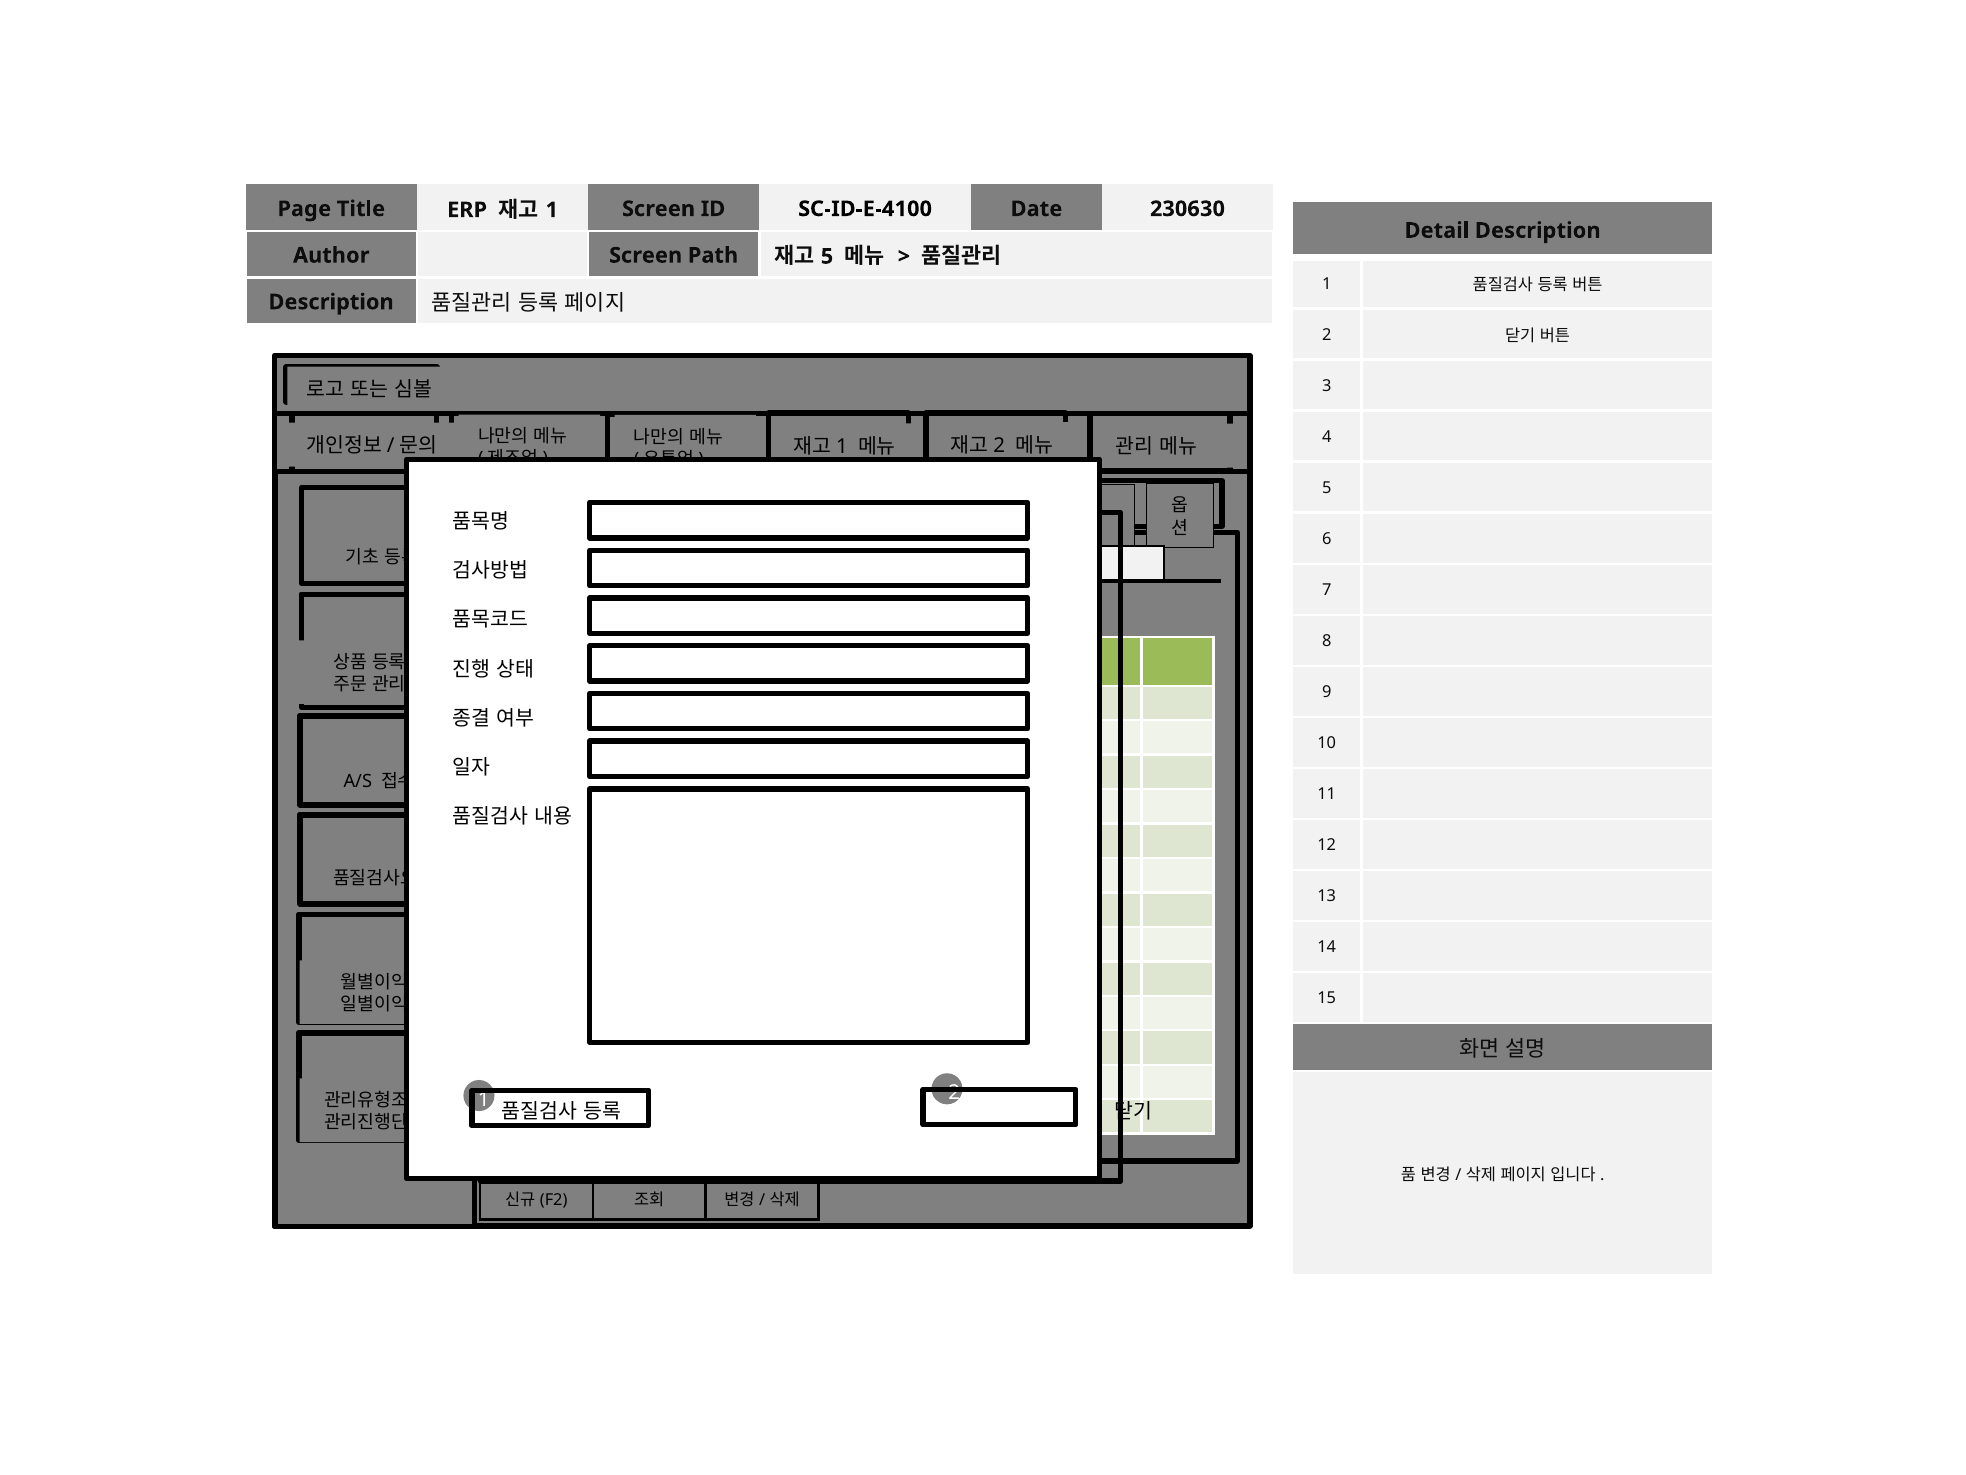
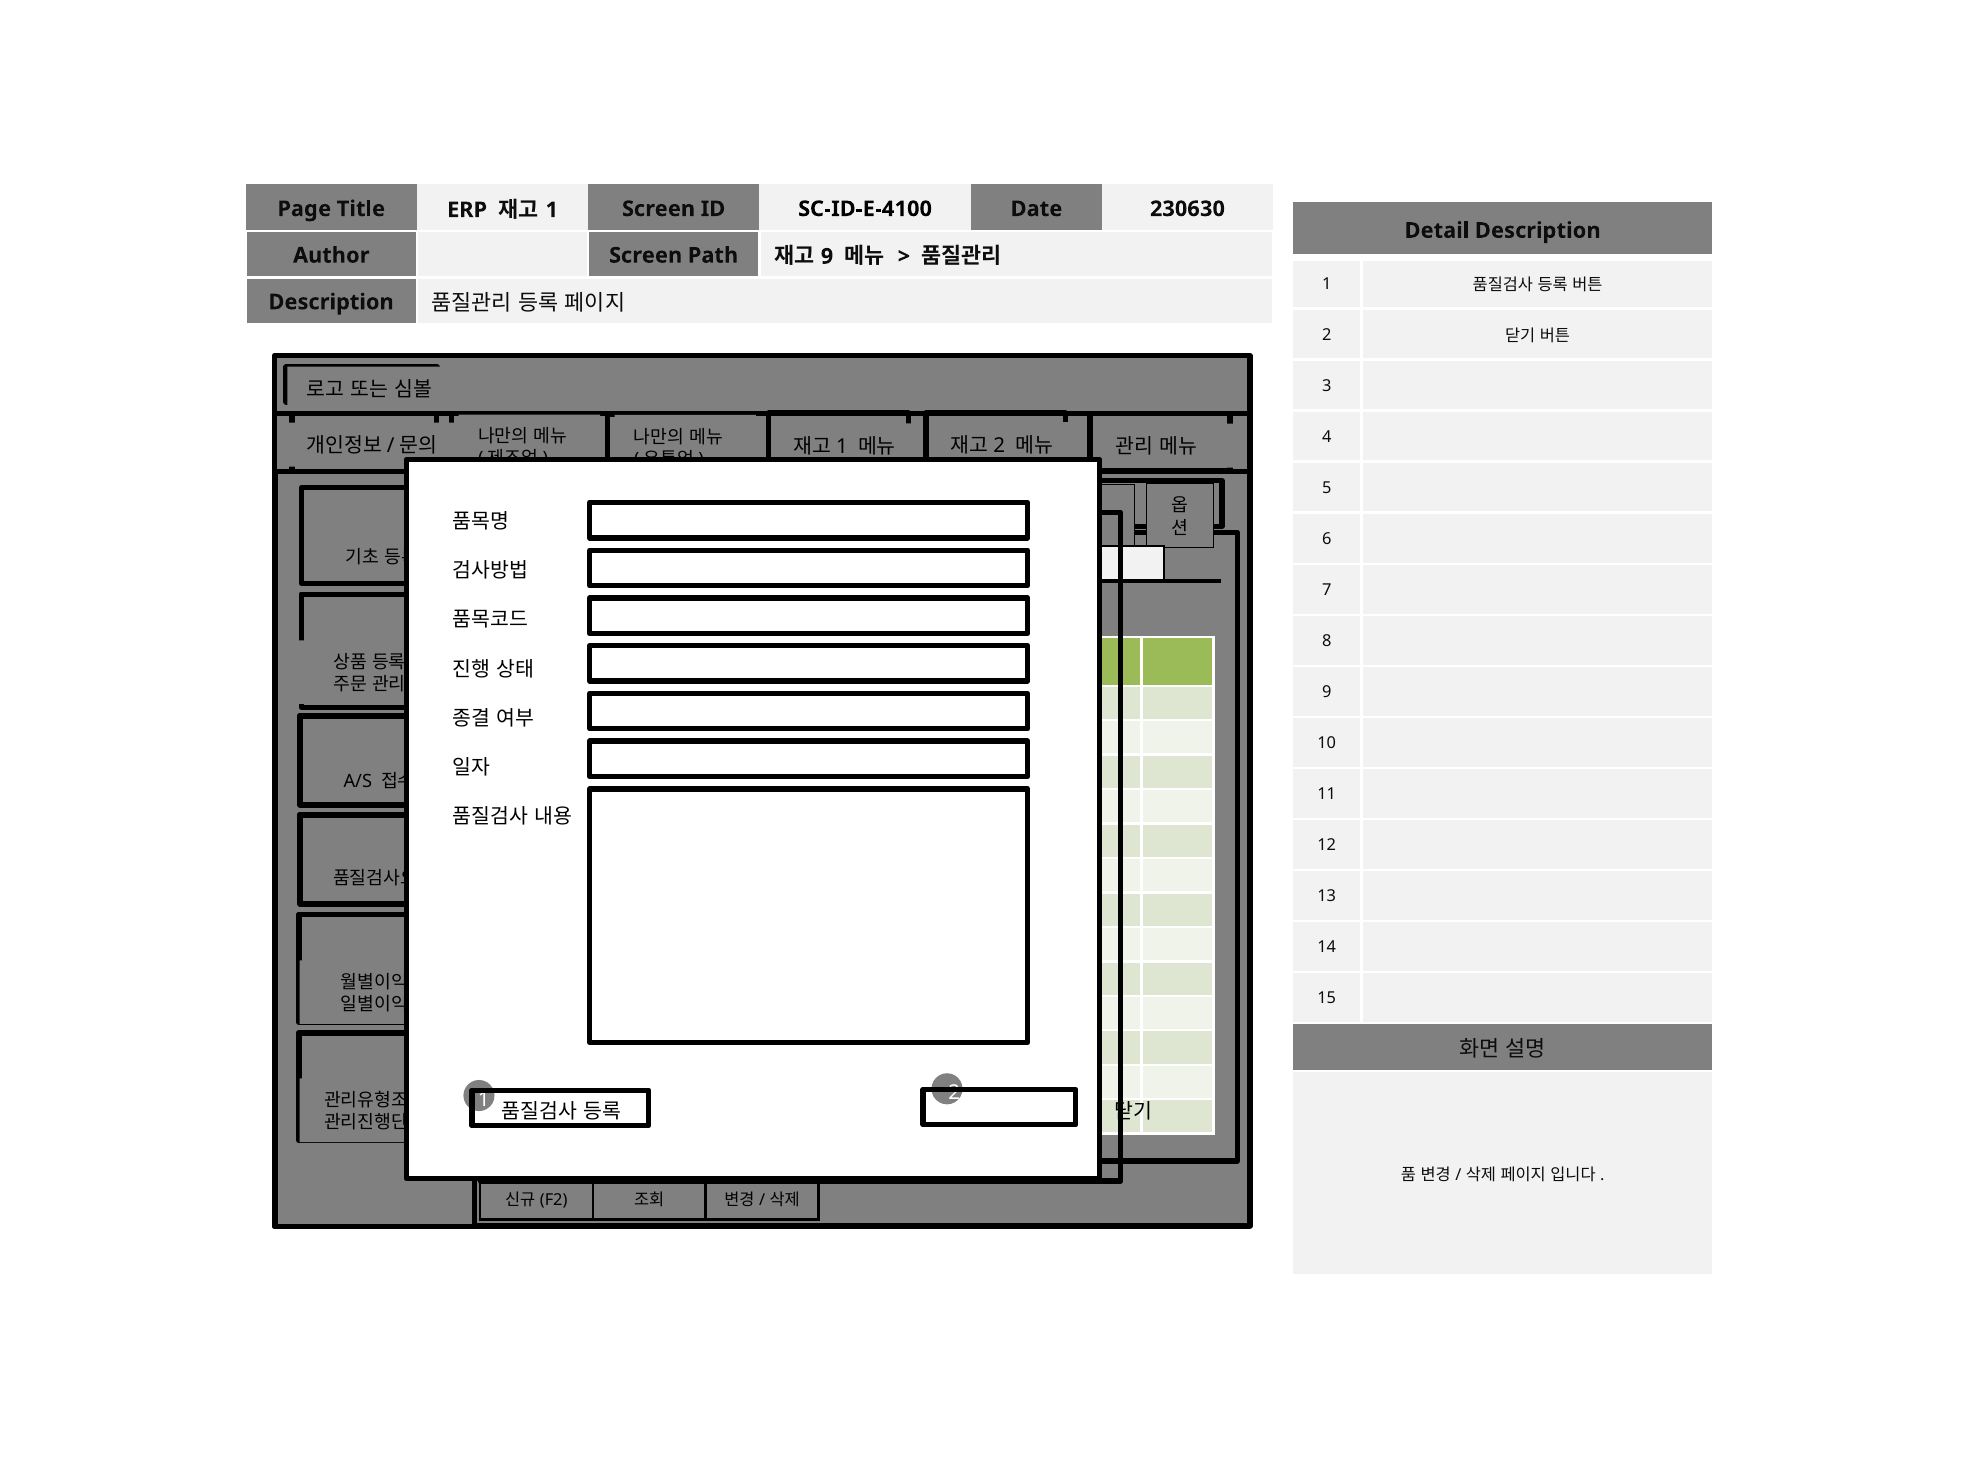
5: 5 -> 9 (827, 256)
